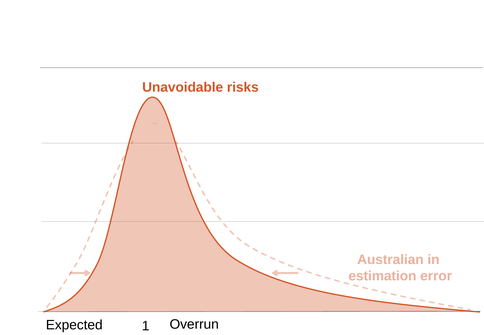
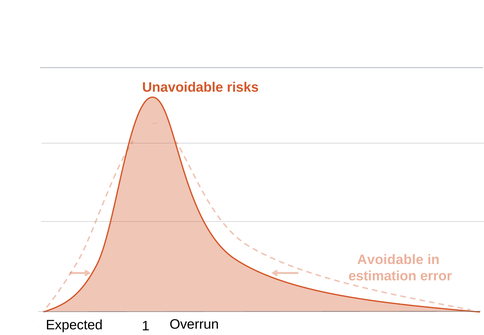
Australian: Australian -> Avoidable (390, 260)
